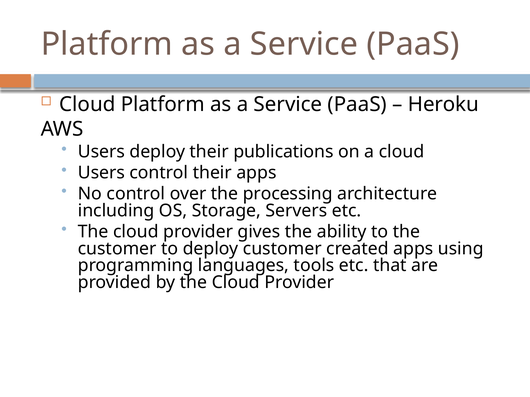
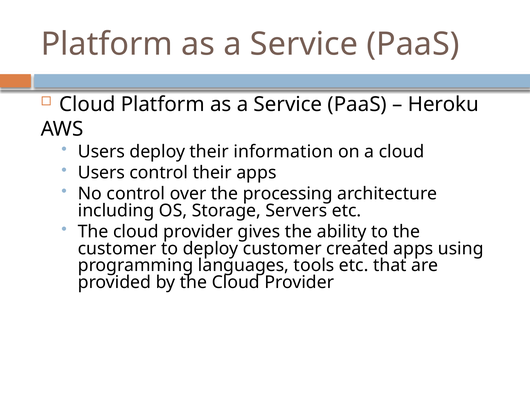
publications: publications -> information (283, 152)
